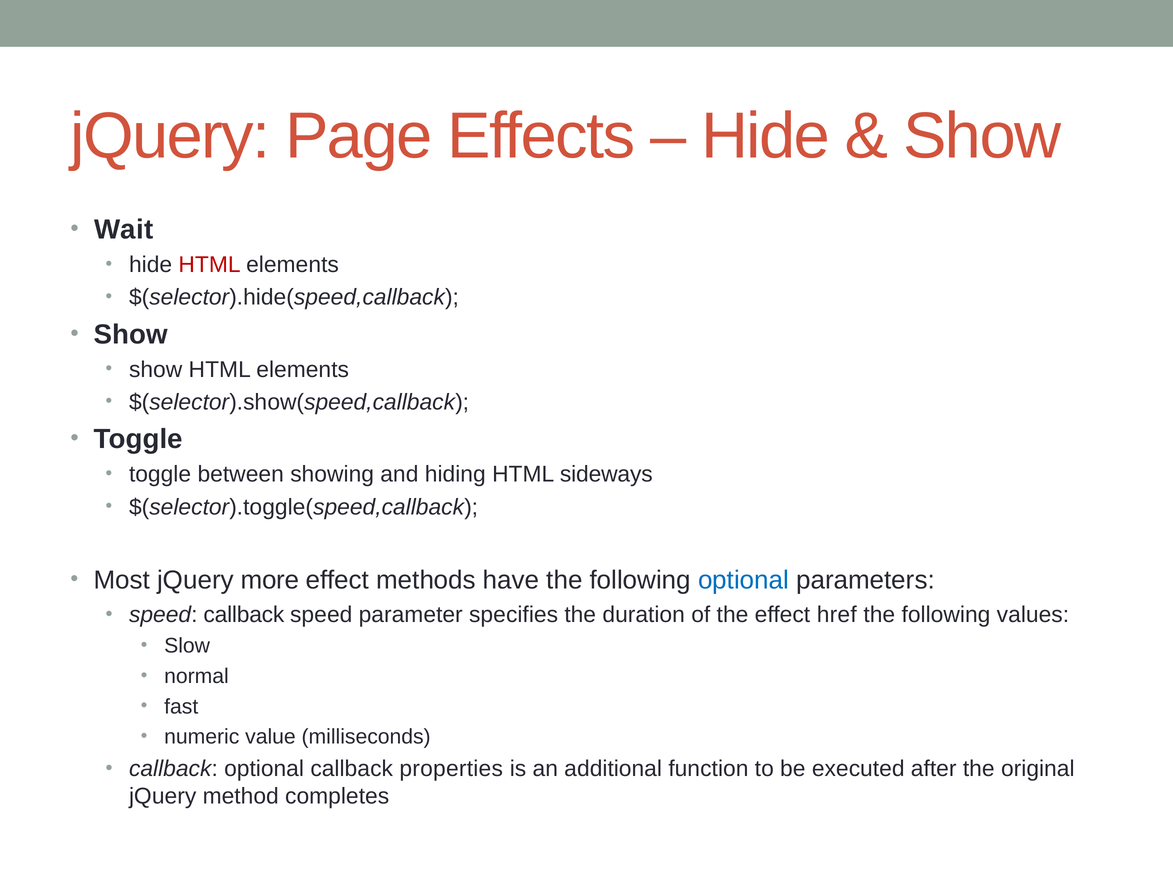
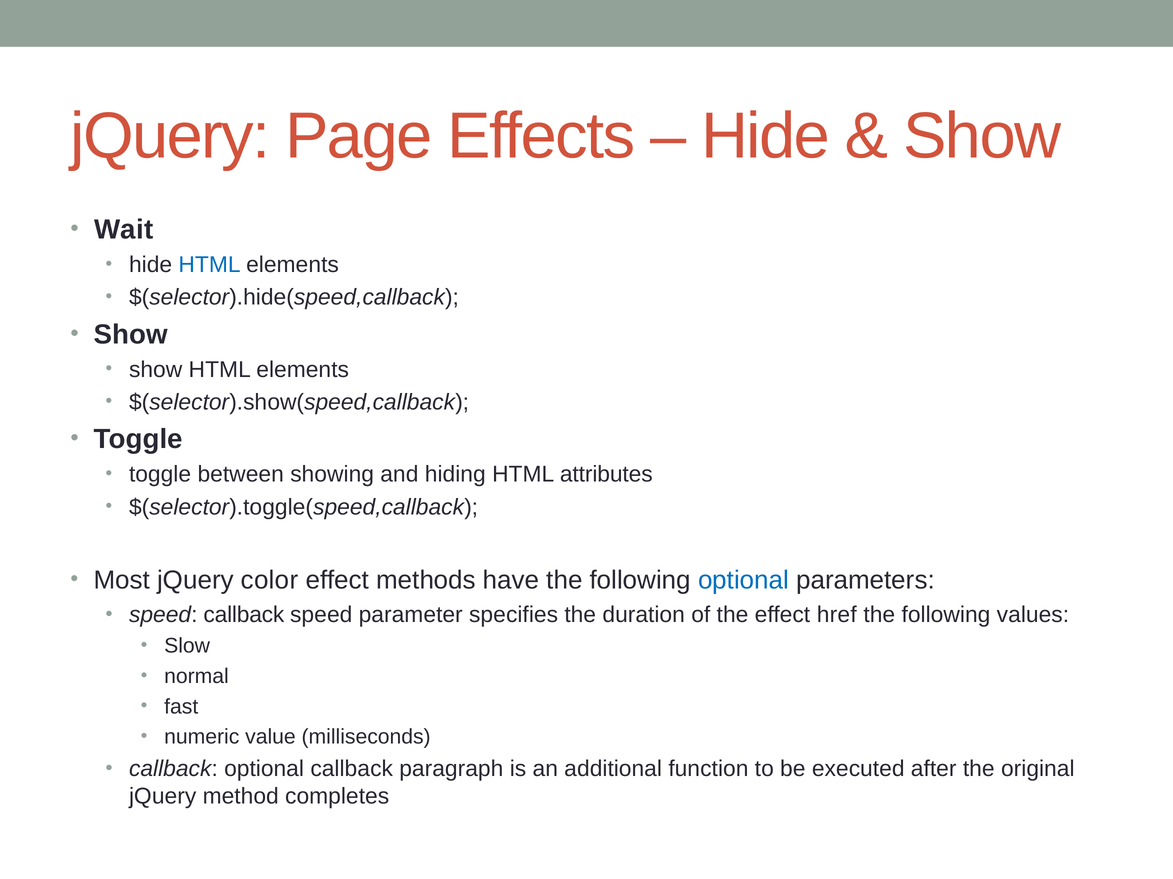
HTML colour: red -> blue (210, 265)
sideways: sideways -> attributes (606, 475)
more: more -> color (270, 581)
properties: properties -> paragraph (451, 770)
